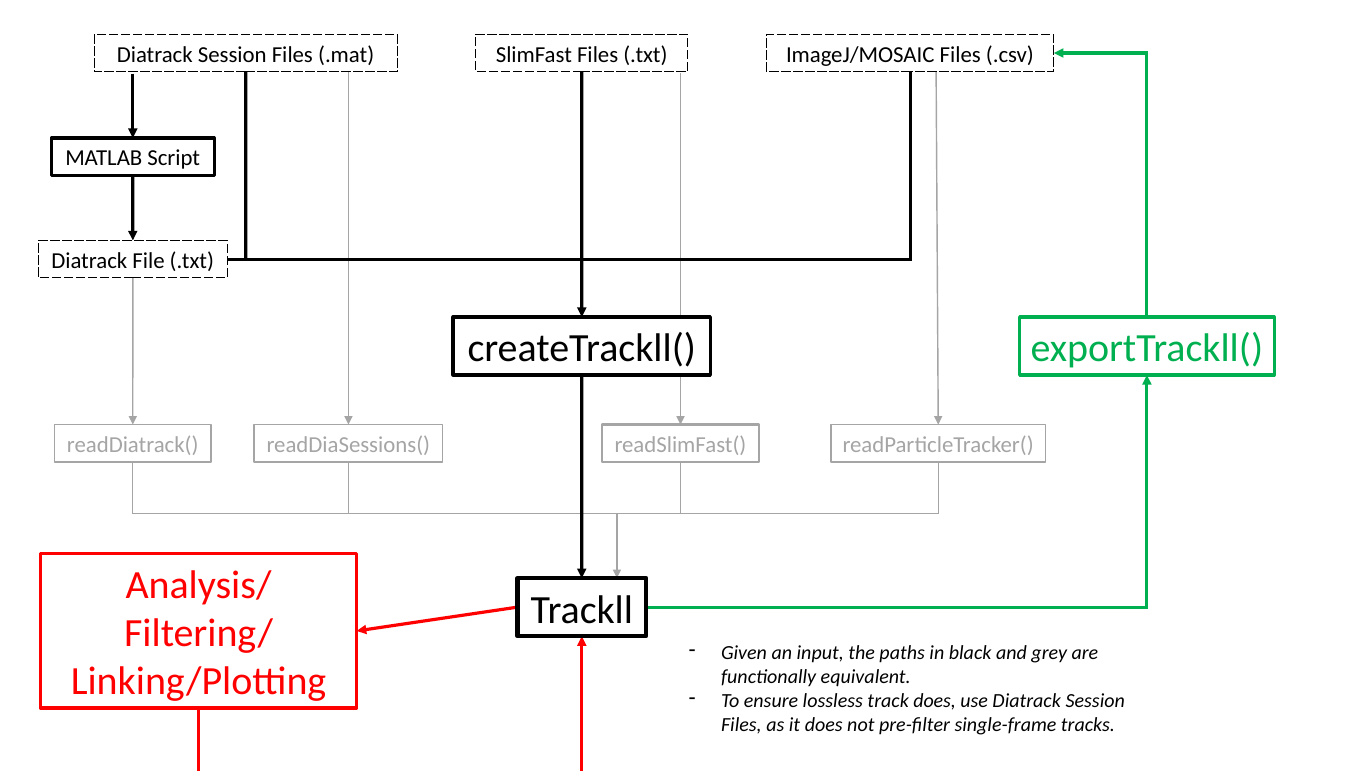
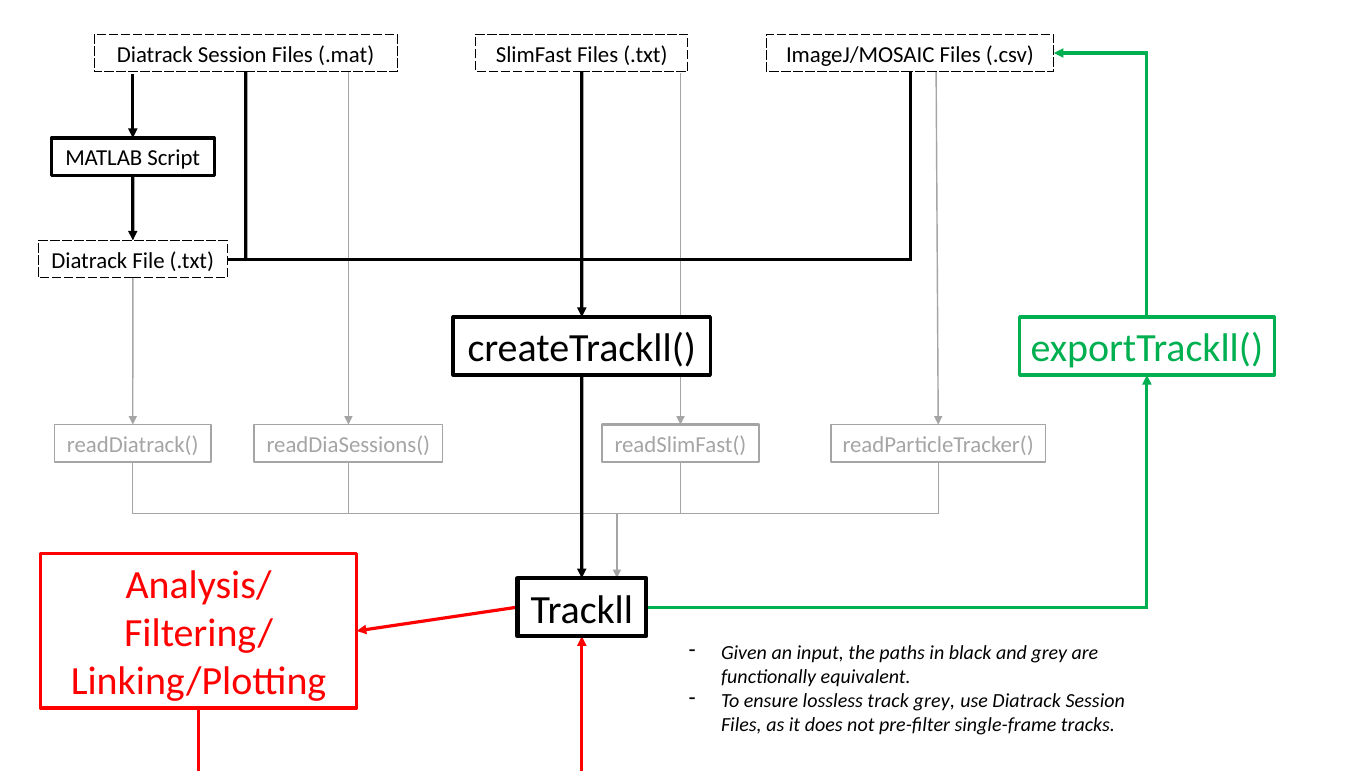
track does: does -> grey (934, 701)
